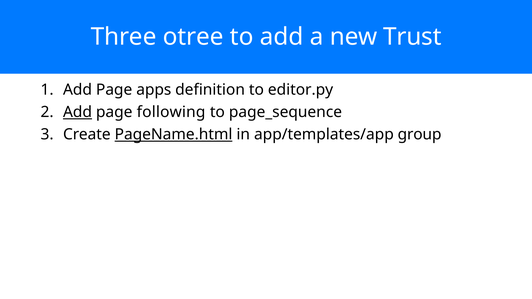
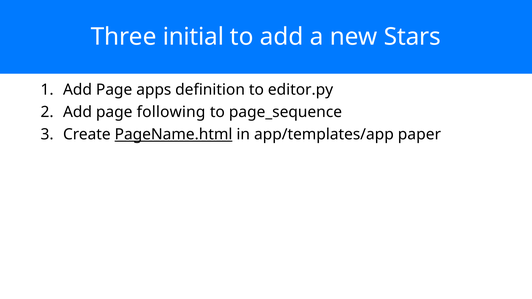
otree: otree -> initial (193, 37)
Trust: Trust -> Stars (412, 37)
Add underline: present -> none (77, 112)
group: group -> paper (419, 135)
